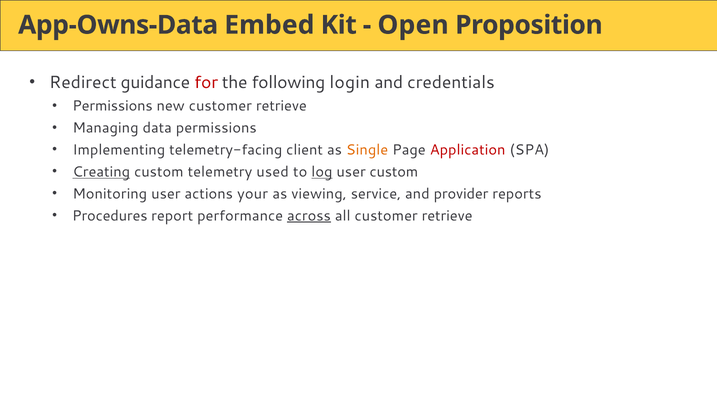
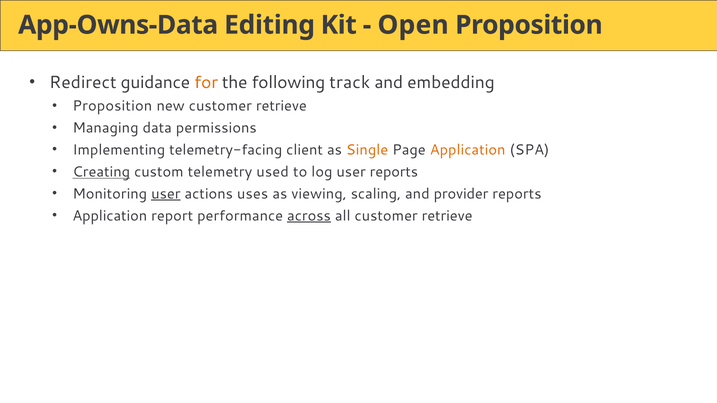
Embed: Embed -> Editing (270, 25)
for colour: red -> orange (206, 83)
login: login -> track (350, 83)
credentials: credentials -> embedding (451, 83)
Permissions: Permissions -> Proposition (112, 106)
Application colour: red -> orange (468, 150)
log underline: present -> none (322, 172)
user custom: custom -> reports (394, 172)
user underline: none -> present (166, 194)
your: your -> uses (253, 194)
service: service -> scaling (376, 194)
Procedures: Procedures -> Application (110, 216)
